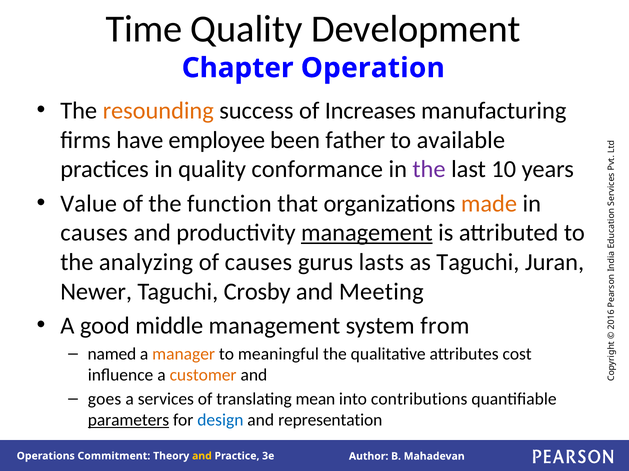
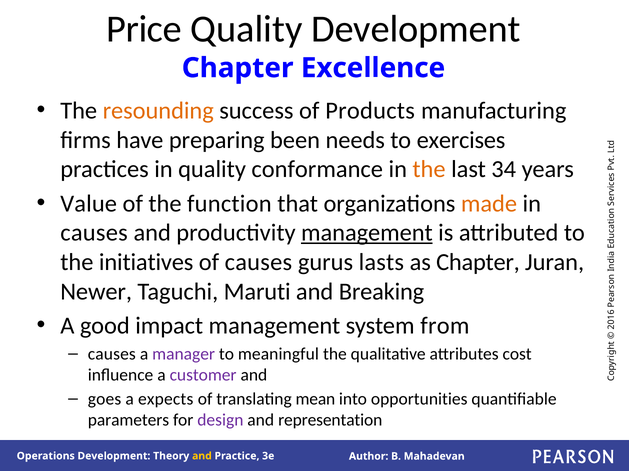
Time: Time -> Price (144, 29)
Operation: Operation -> Excellence (373, 68)
Increases: Increases -> Products (370, 111)
employee: employee -> preparing (217, 140)
father: father -> needs (355, 140)
available: available -> exercises (461, 140)
the colour: purple -> orange (429, 170)
10: 10 -> 34 (504, 170)
analyzing: analyzing -> initiatives (146, 263)
as Taguchi: Taguchi -> Chapter (478, 263)
Crosby: Crosby -> Maruti (257, 292)
Meeting: Meeting -> Breaking (382, 292)
middle: middle -> impact (169, 326)
named: named -> causes (112, 354)
manager colour: orange -> purple (184, 354)
customer colour: orange -> purple (203, 375)
services: services -> expects (166, 400)
contributions: contributions -> opportunities (419, 400)
parameters underline: present -> none (128, 421)
design colour: blue -> purple (220, 421)
Commitment: Commitment -> Development (114, 457)
